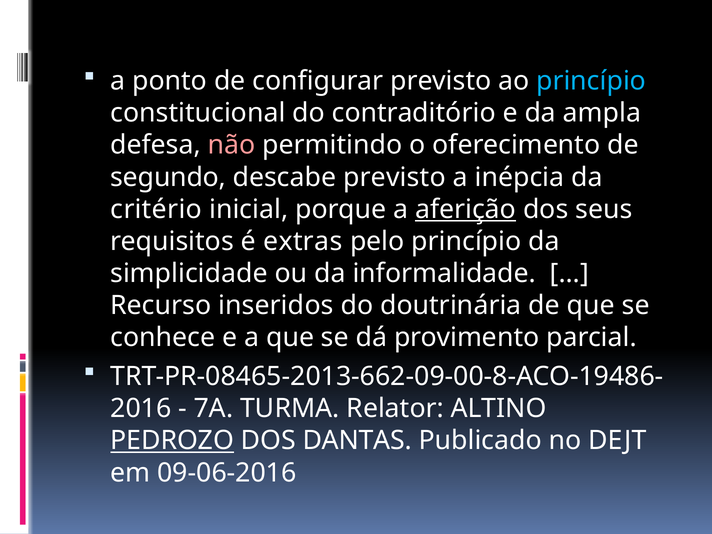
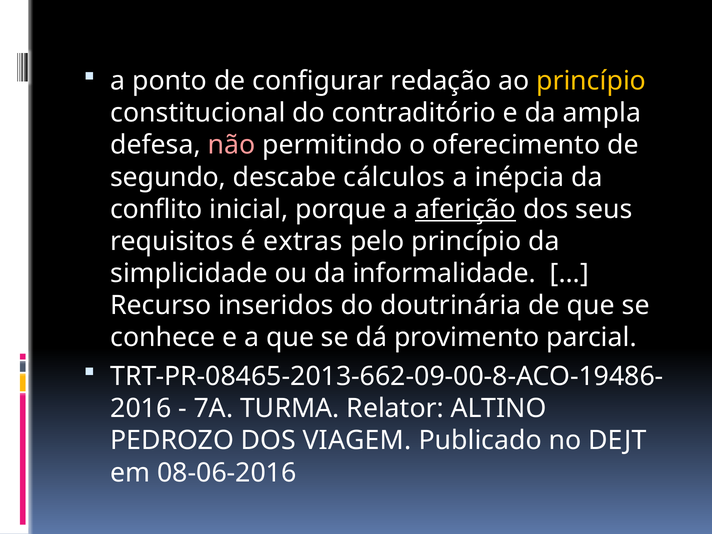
configurar previsto: previsto -> redação (441, 81)
princípio colour: light blue -> yellow (591, 81)
descabe previsto: previsto -> cálculos (394, 177)
critério: critério -> conflito (156, 209)
PEDROZO underline: present -> none (172, 441)
DANTAS: DANTAS -> VIAGEM (357, 441)
09-06-2016: 09-06-2016 -> 08-06-2016 (227, 473)
